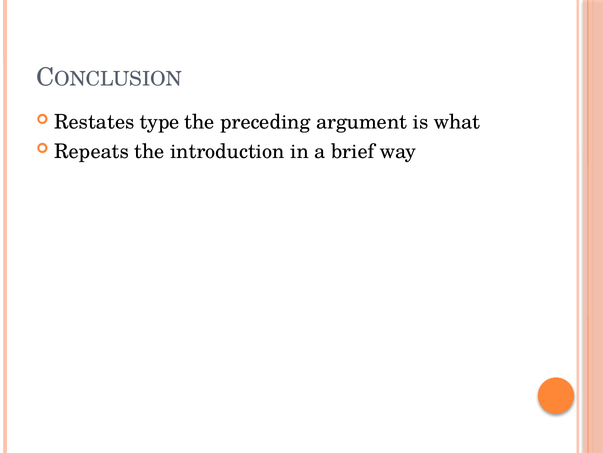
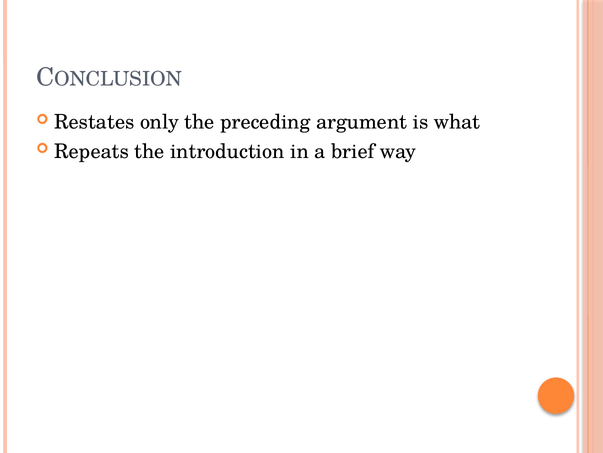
type: type -> only (160, 122)
